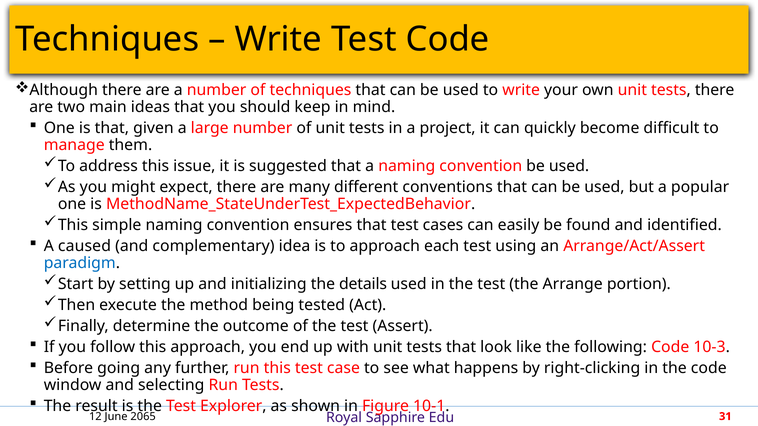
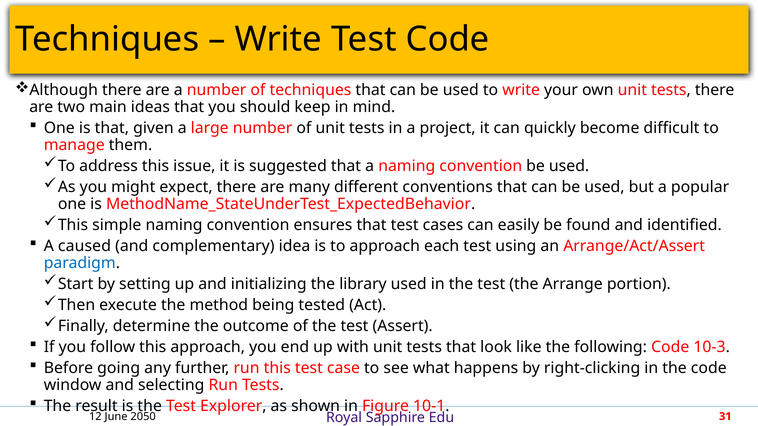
details: details -> library (363, 284)
2065: 2065 -> 2050 (143, 417)
